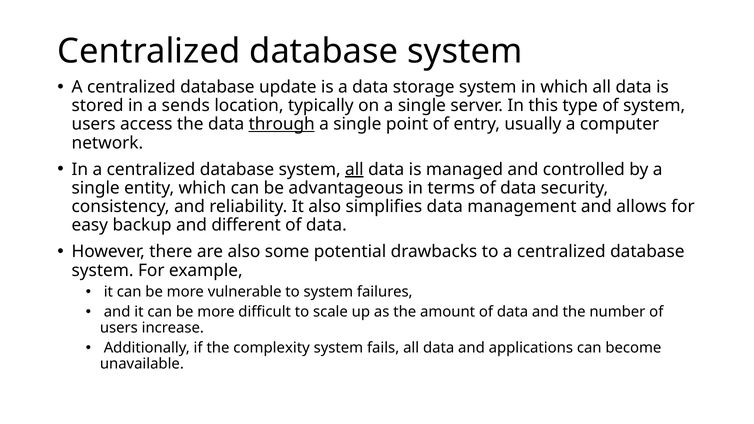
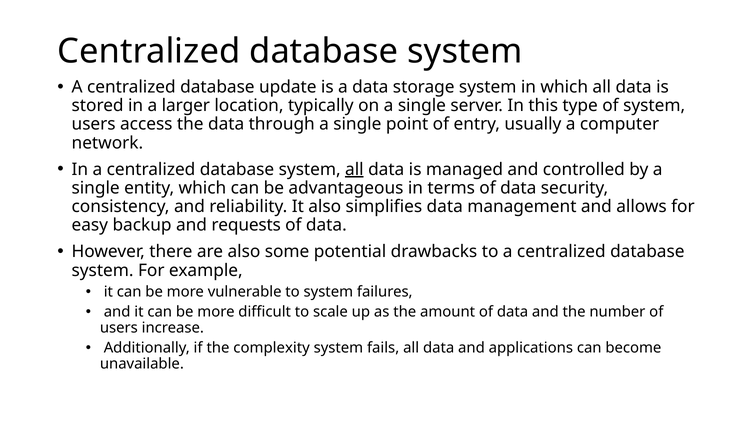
sends: sends -> larger (186, 106)
through underline: present -> none (282, 124)
different: different -> requests (246, 225)
